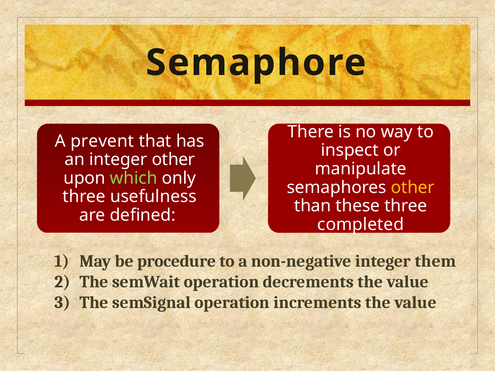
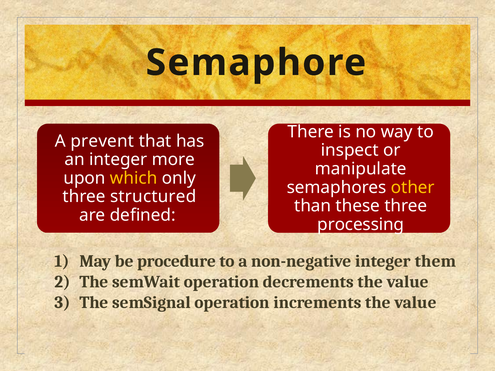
integer other: other -> more (173, 160)
which colour: light green -> yellow (134, 178)
usefulness: usefulness -> structured (153, 197)
completed: completed -> processing (361, 225)
